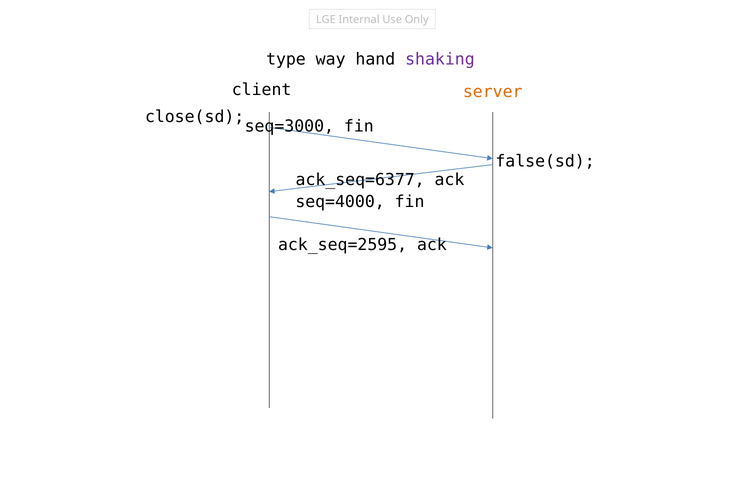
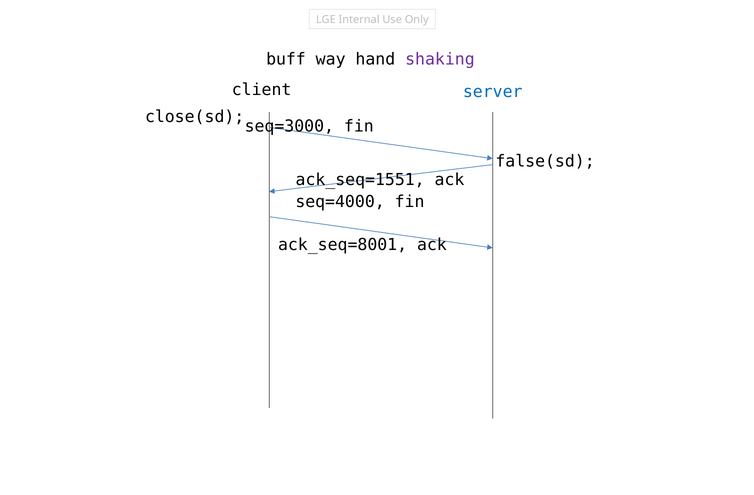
type: type -> buff (286, 59)
server colour: orange -> blue (493, 92)
ack_seq=6377: ack_seq=6377 -> ack_seq=1551 (360, 180)
ack_seq=2595: ack_seq=2595 -> ack_seq=8001 (343, 245)
